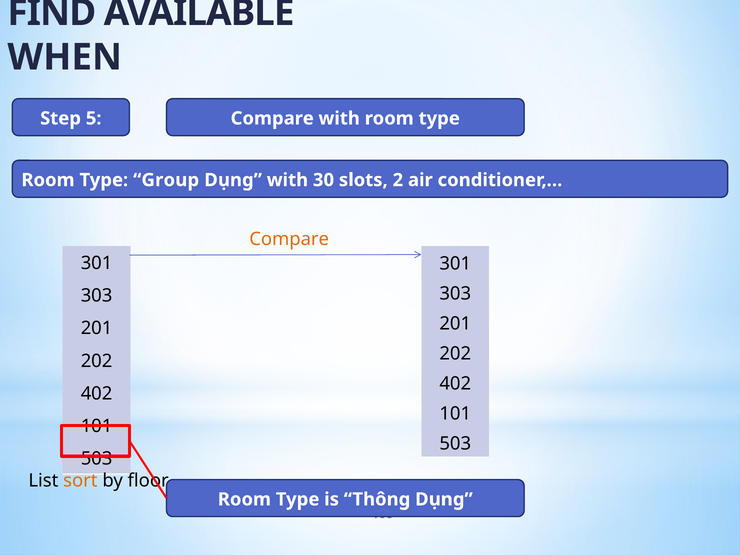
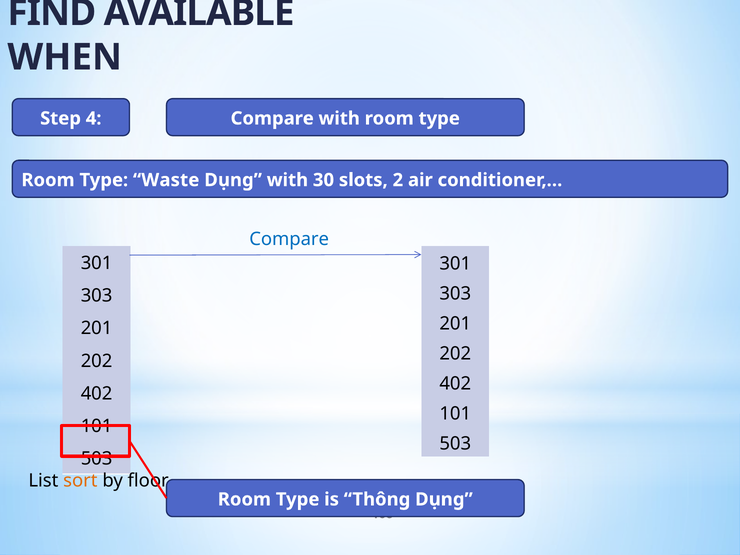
5: 5 -> 4 (94, 118)
Group: Group -> Waste (166, 180)
Compare colour: orange -> blue (289, 239)
